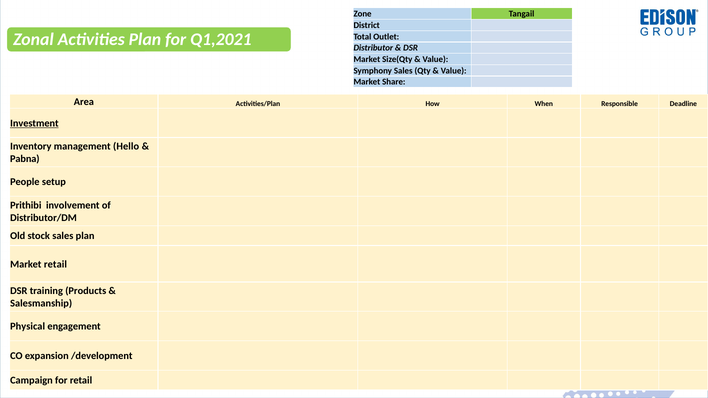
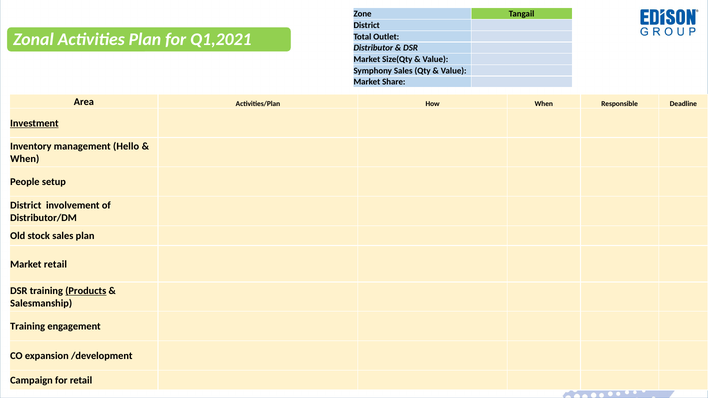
Pabna: Pabna -> When (25, 159)
Prithibi: Prithibi -> District (26, 205)
Products underline: none -> present (86, 291)
Physical: Physical -> Training (28, 327)
